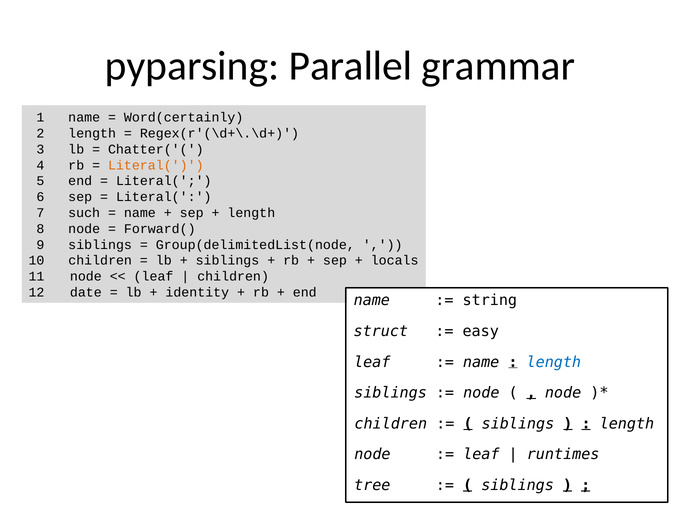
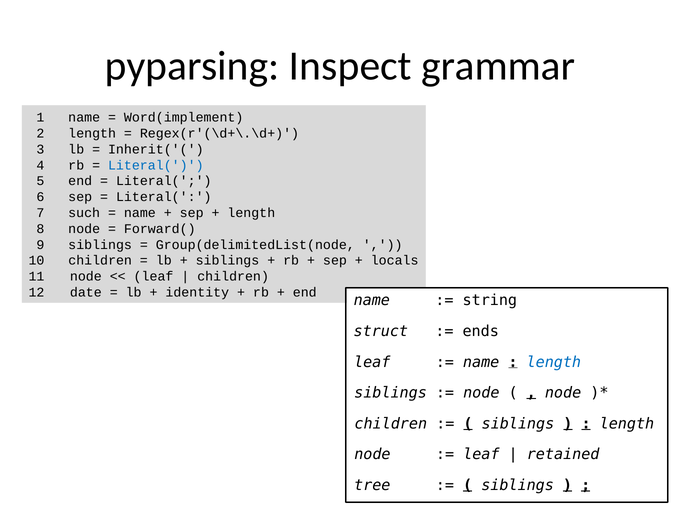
Parallel: Parallel -> Inspect (350, 66)
Word(certainly: Word(certainly -> Word(implement (184, 117)
Chatter('(: Chatter('( -> Inherit('( (156, 149)
Literal( colour: orange -> blue (156, 165)
easy: easy -> ends (481, 331)
runtimes: runtimes -> retained (563, 454)
